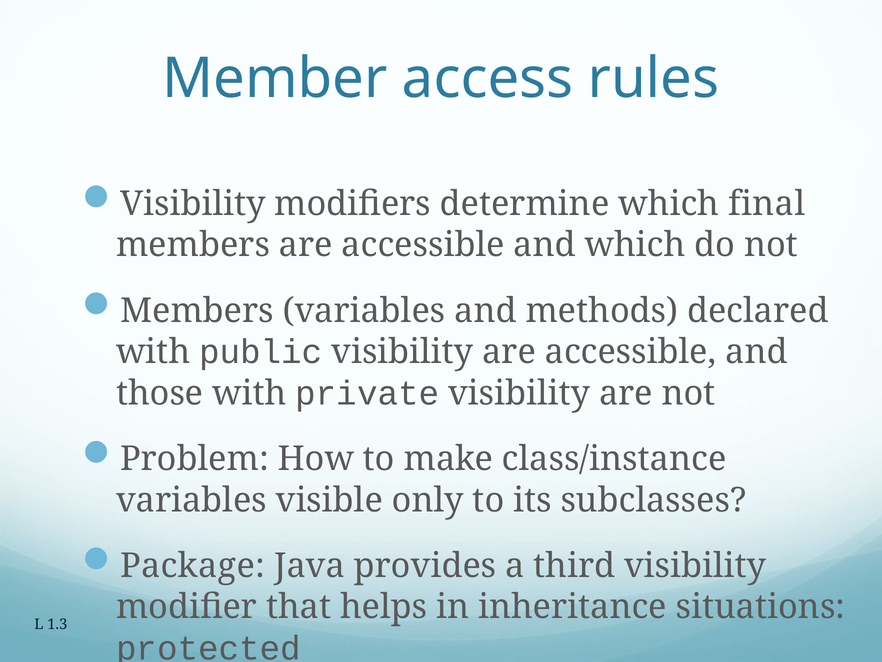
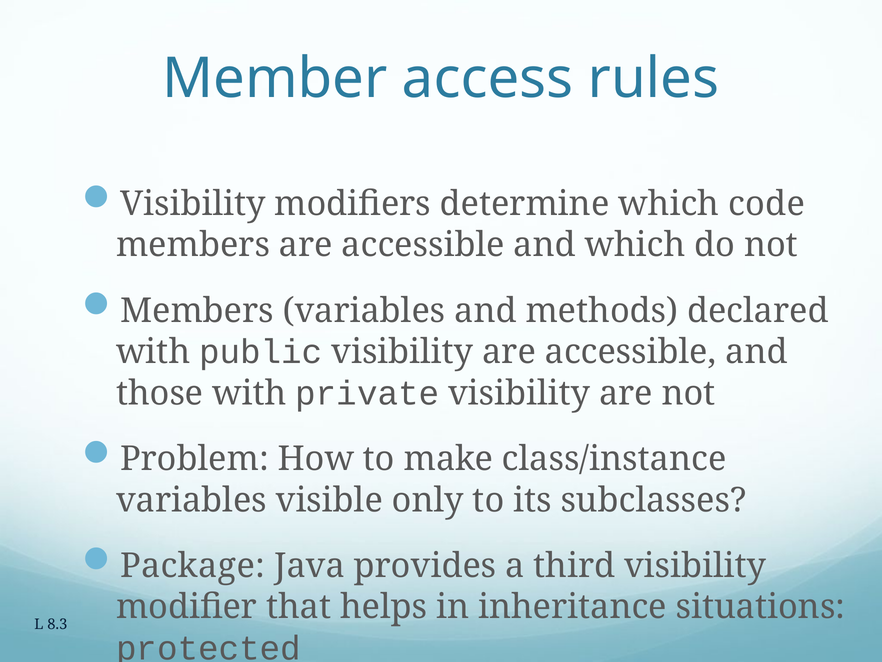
final: final -> code (767, 204)
1.3: 1.3 -> 8.3 (57, 624)
